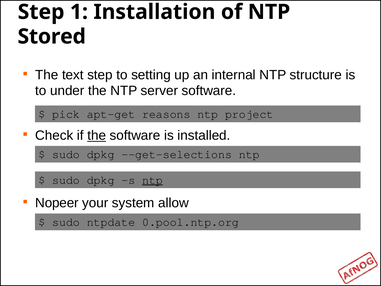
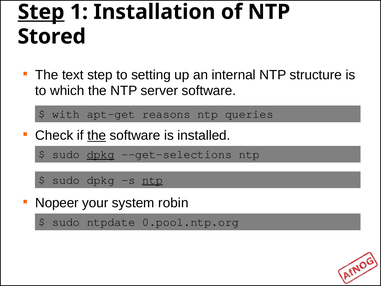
Step underline: none -> present (41, 12)
under: under -> which (67, 91)
pick: pick -> with (66, 114)
project: project -> queries (249, 114)
dpkg underline: none -> present (101, 154)
allow: allow -> robin (173, 203)
